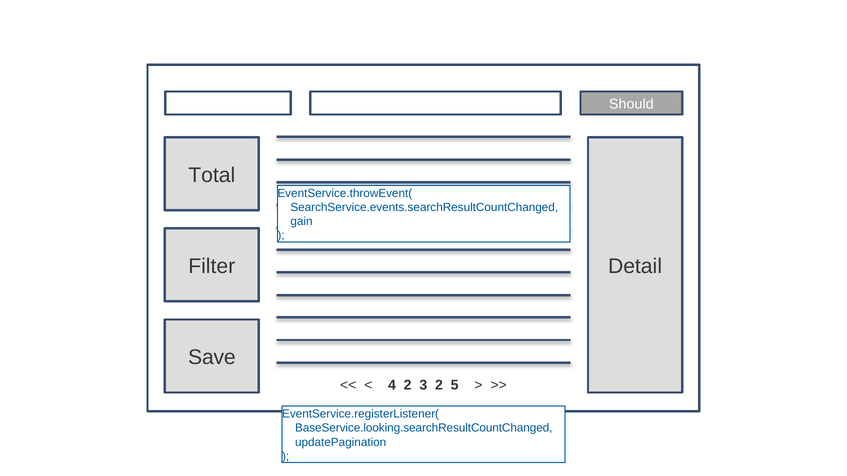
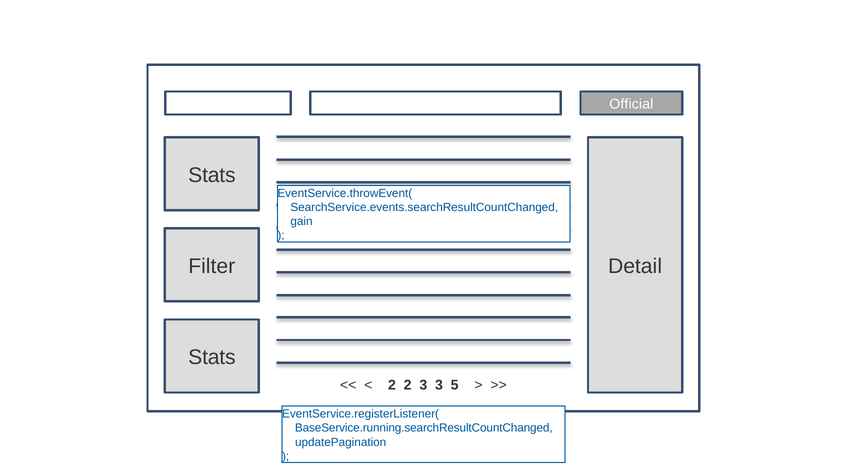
Should: Should -> Official (631, 104)
Total: Total -> Stats (212, 175)
Save: Save -> Stats (212, 358)
4: 4 -> 2 (392, 385)
3 2: 2 -> 3 (439, 385)
BaseService.looking.searchResultCountChanged: BaseService.looking.searchResultCountChanged -> BaseService.running.searchResultCountChanged (424, 428)
